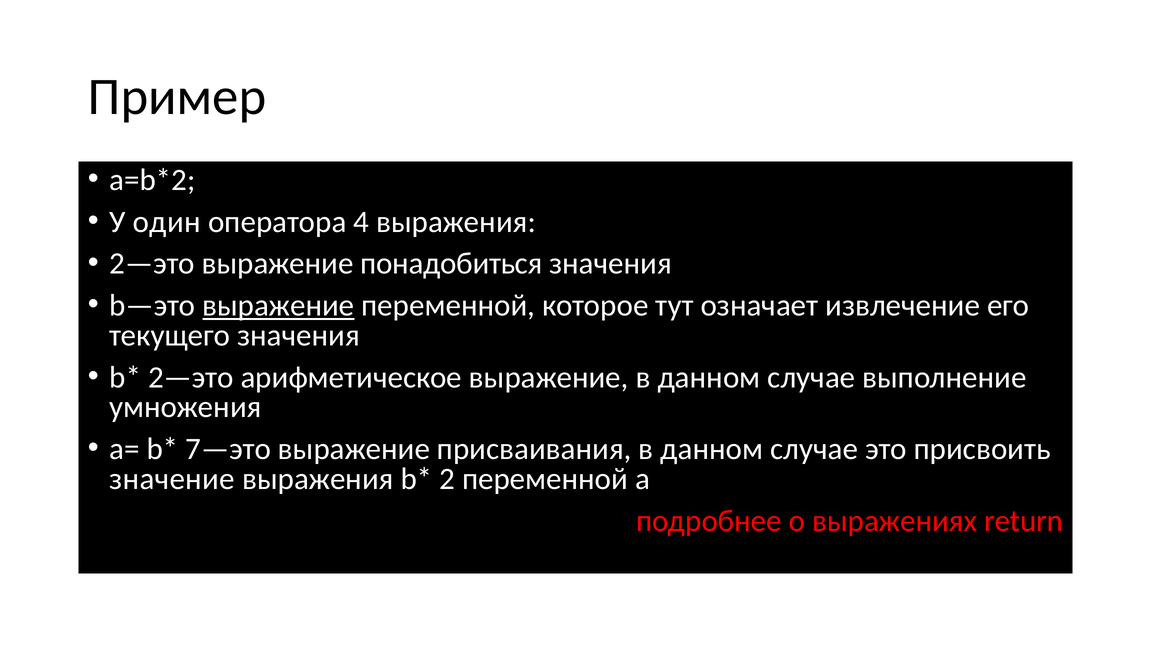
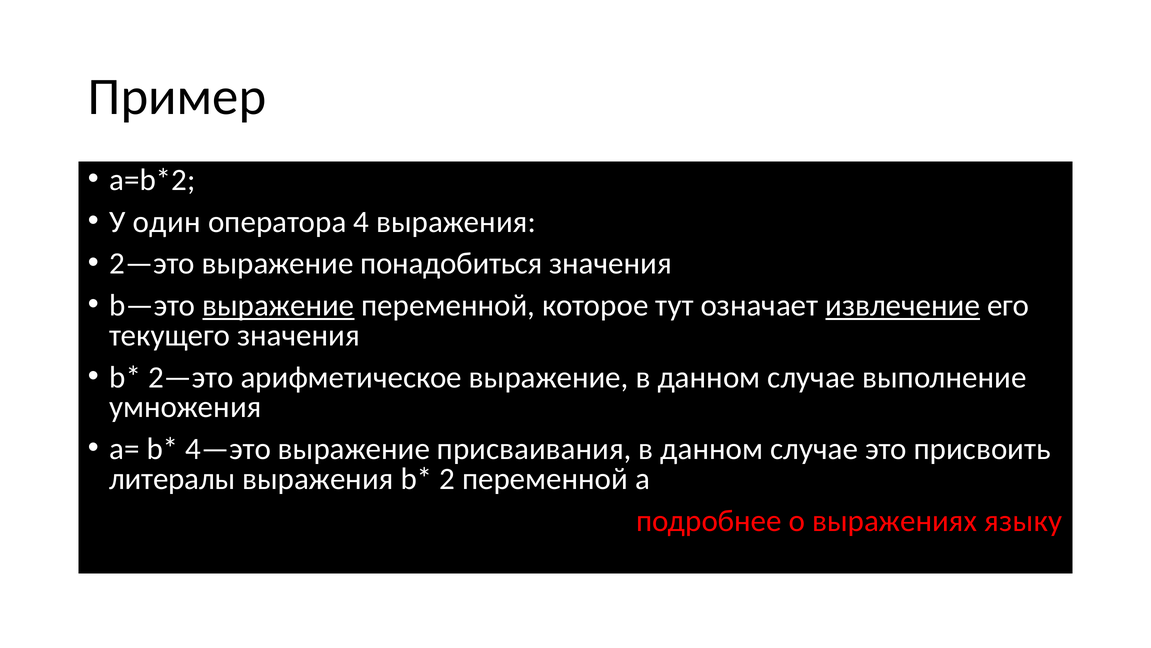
извлечение underline: none -> present (903, 305)
7—это: 7—это -> 4—это (228, 449)
значение: значение -> литералы (172, 478)
return: return -> языку (1023, 520)
